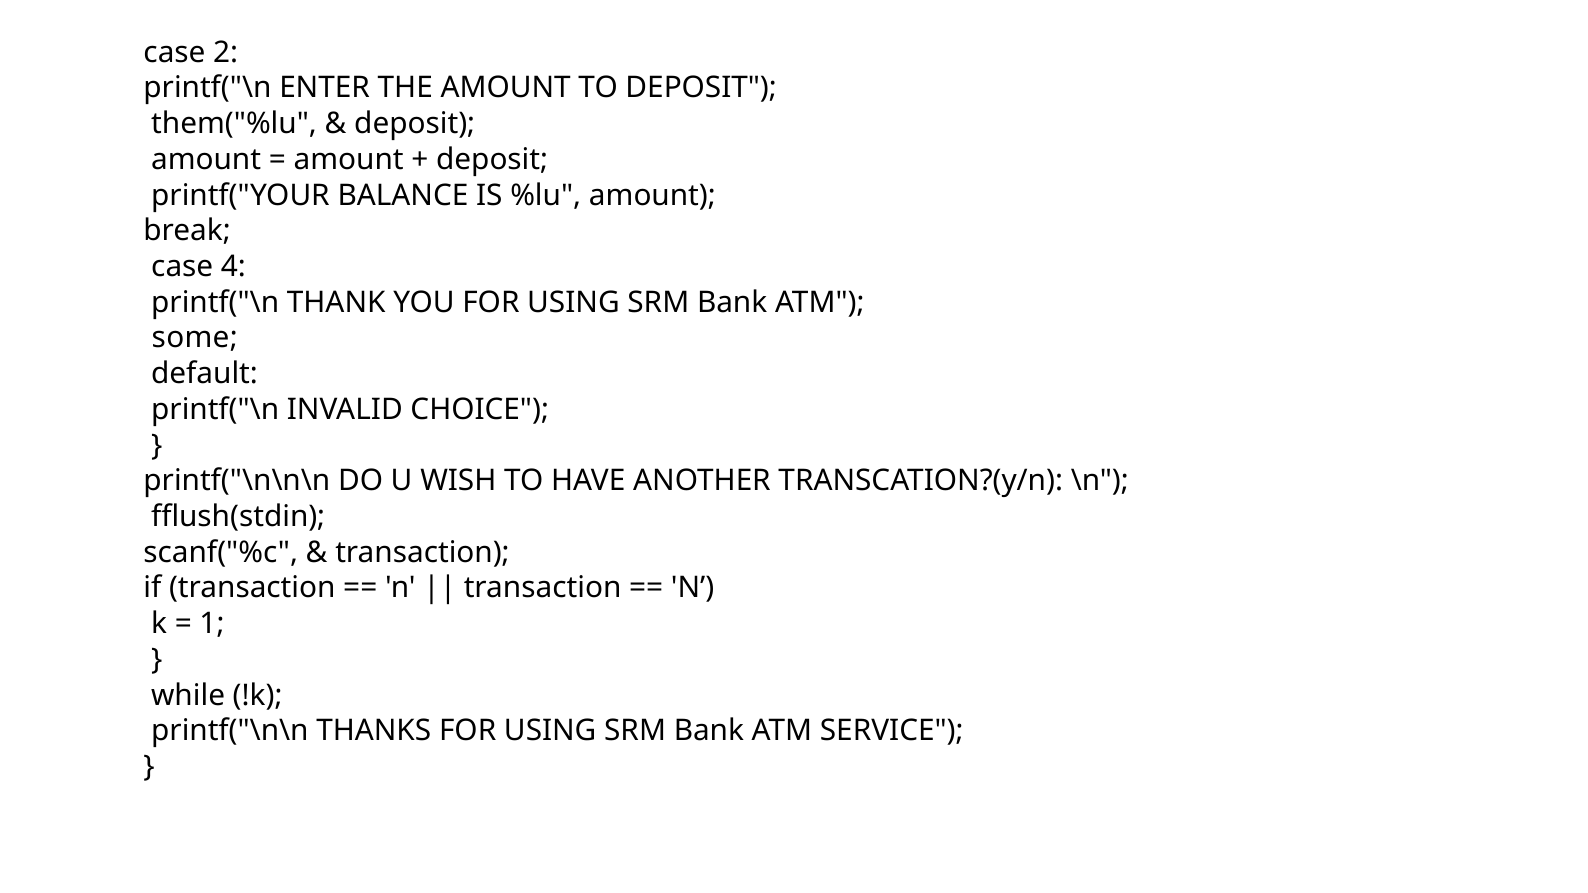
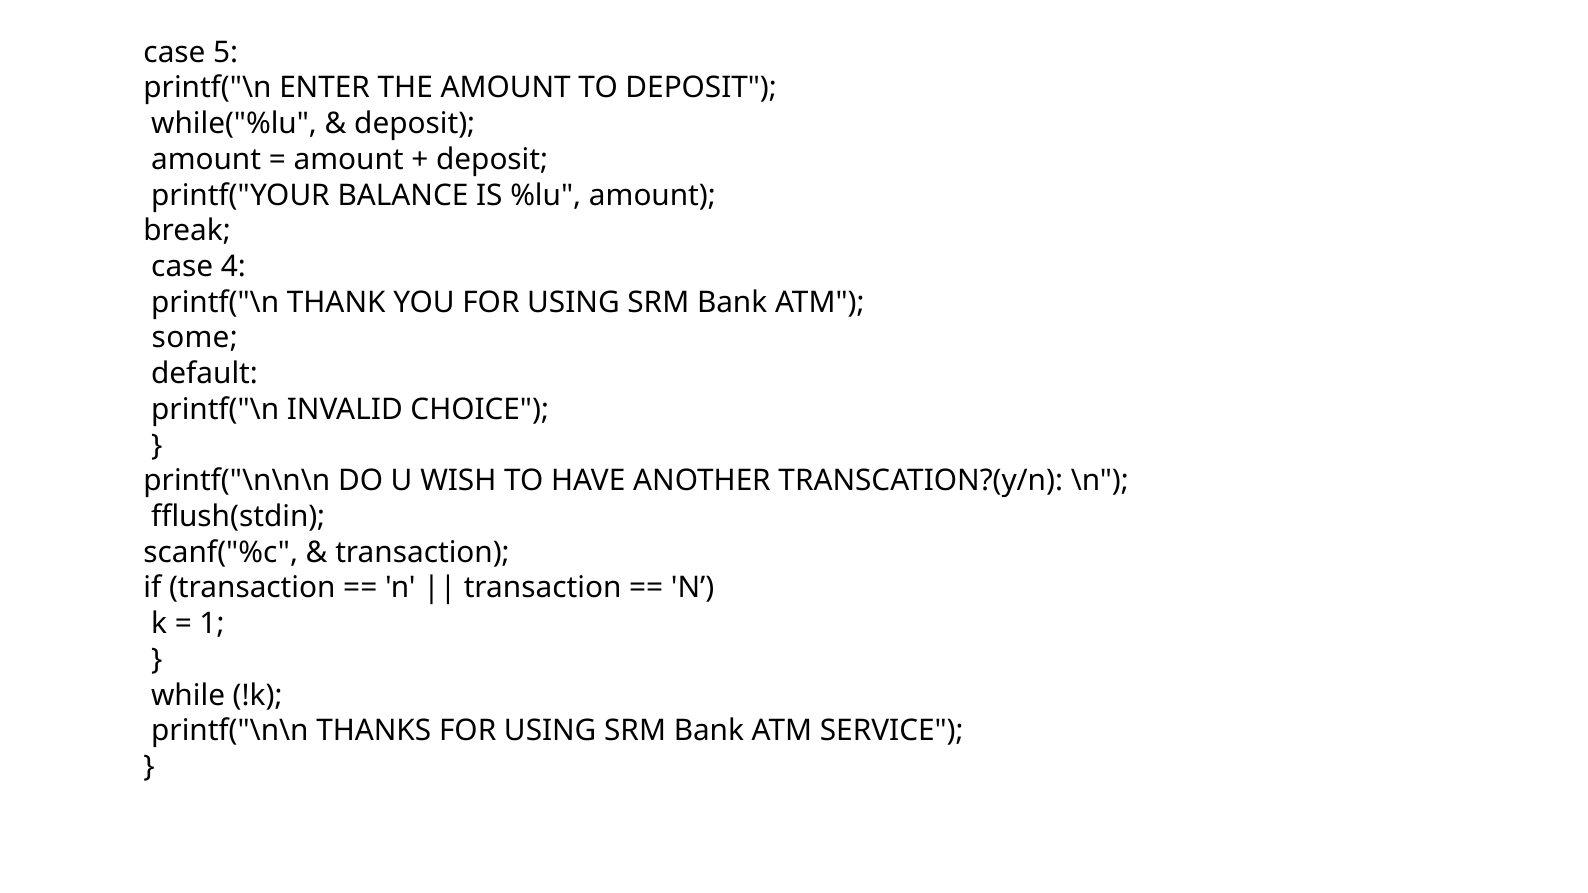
2: 2 -> 5 (226, 52)
them("%lu: them("%lu -> while("%lu (234, 124)
